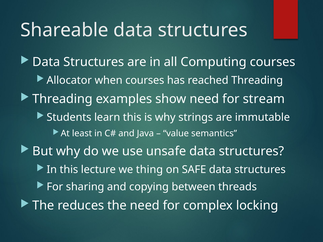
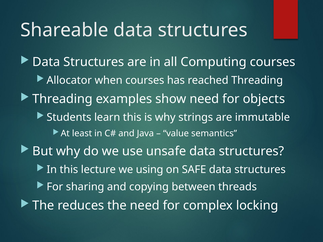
stream: stream -> objects (264, 99)
thing: thing -> using (150, 170)
